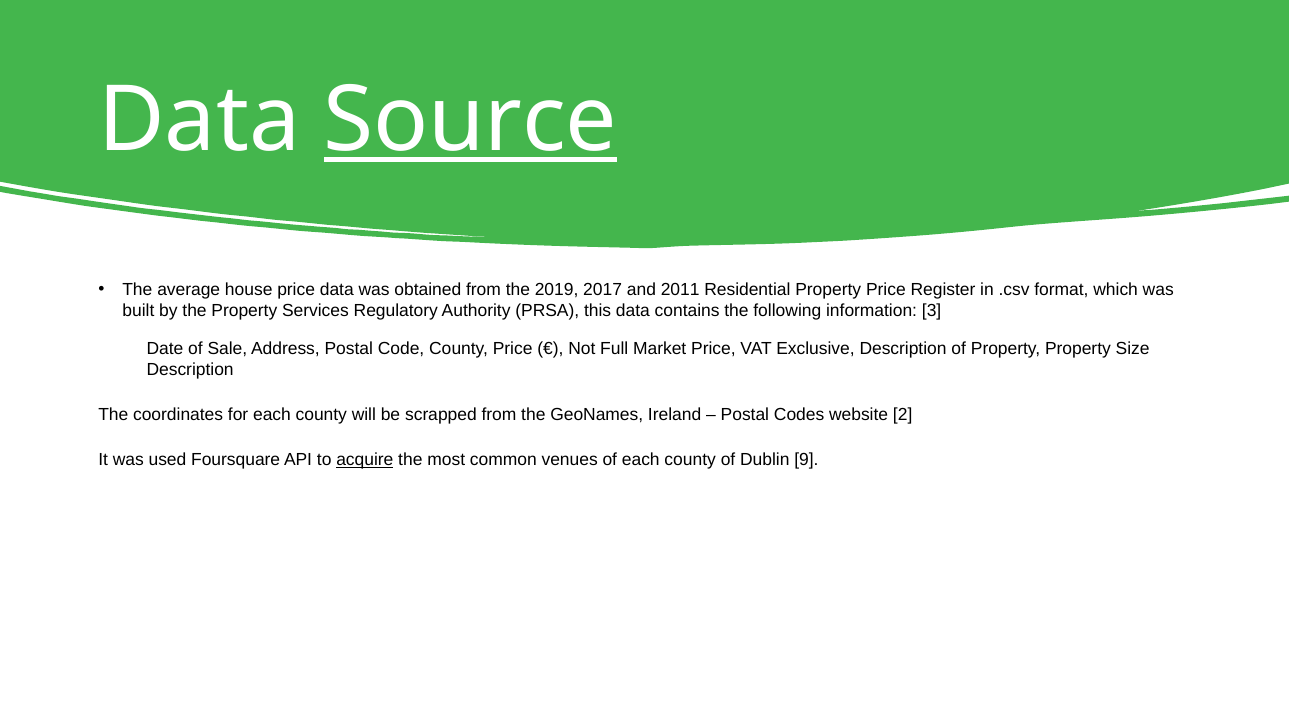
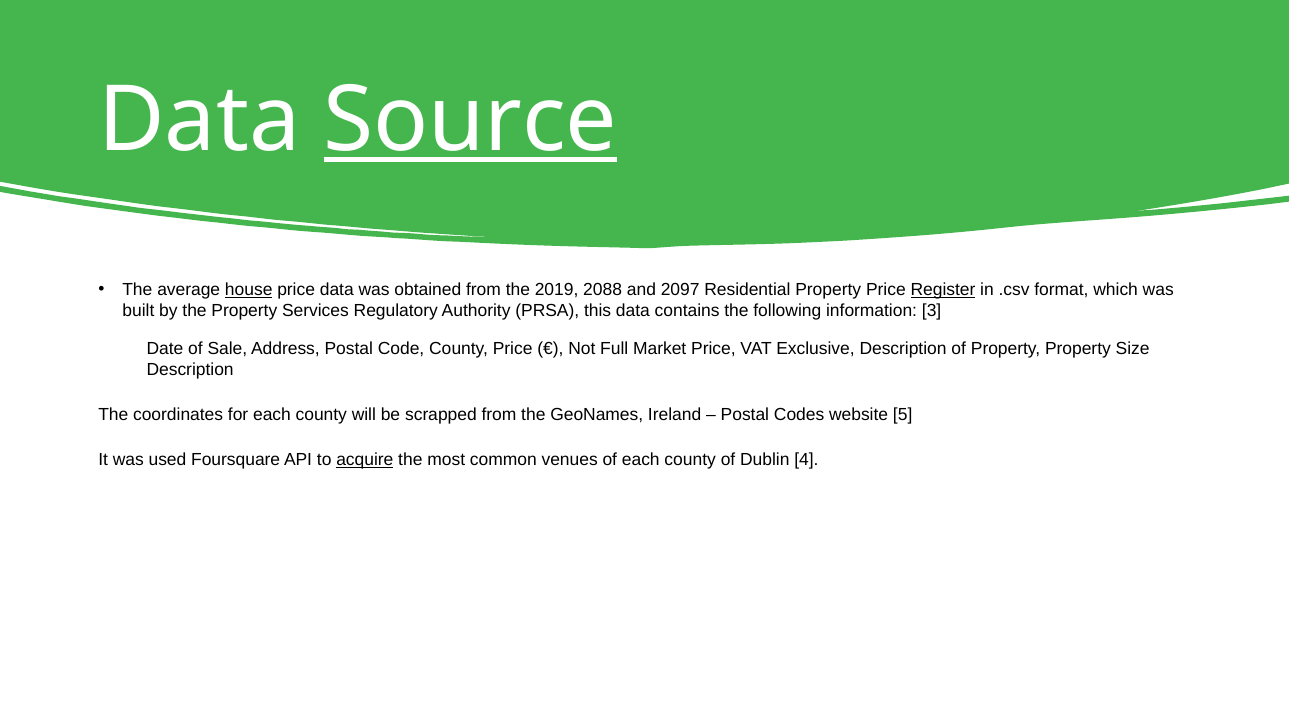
house underline: none -> present (249, 290)
2017: 2017 -> 2088 (603, 290)
2011: 2011 -> 2097 (680, 290)
Register underline: none -> present (943, 290)
2: 2 -> 5 (903, 415)
9: 9 -> 4 (806, 460)
